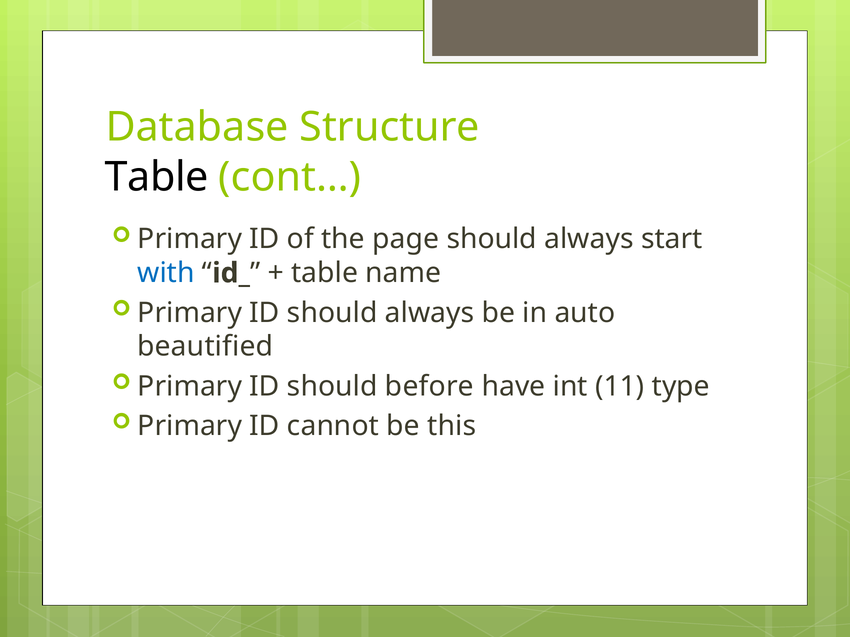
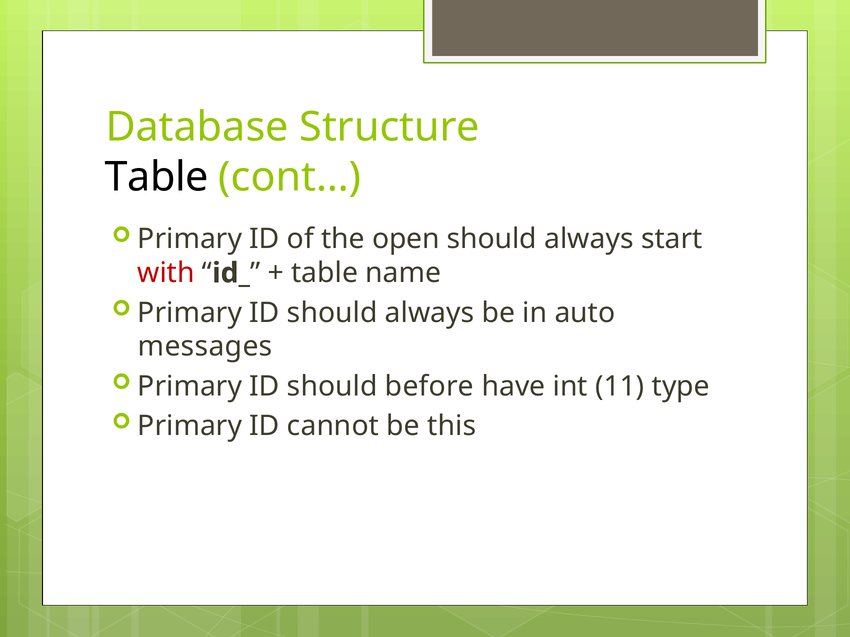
page: page -> open (406, 239)
with colour: blue -> red (166, 273)
beautified: beautified -> messages (205, 347)
